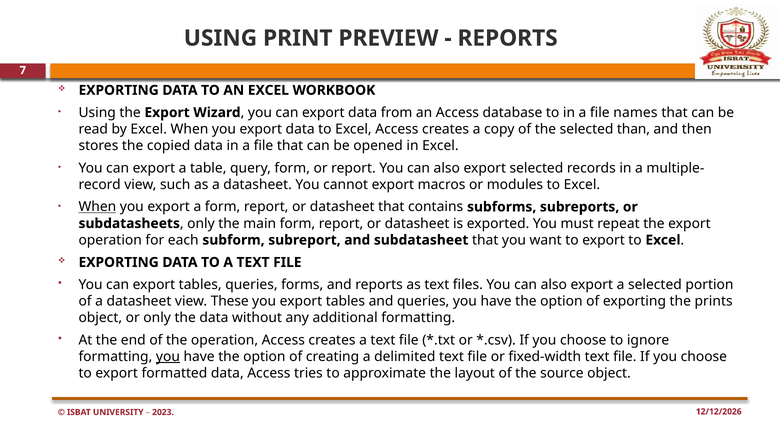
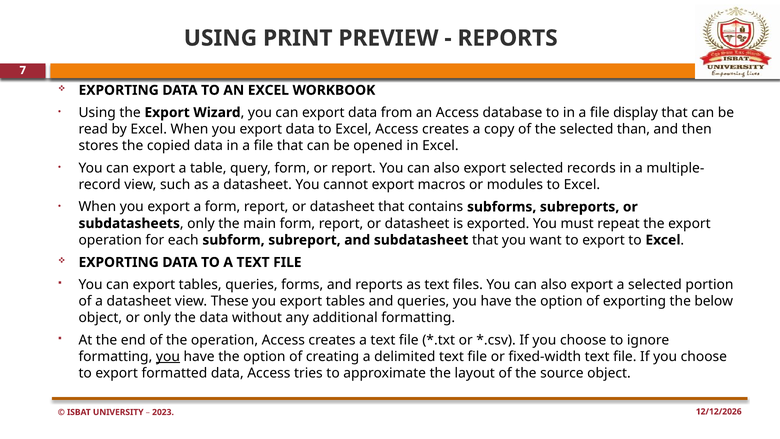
names: names -> display (636, 112)
When underline: present -> none (97, 207)
prints: prints -> below (714, 301)
